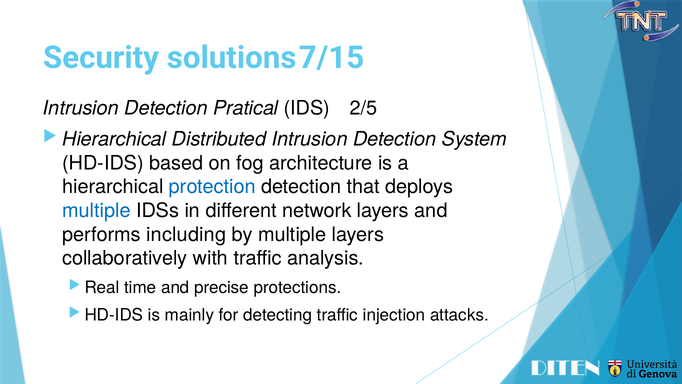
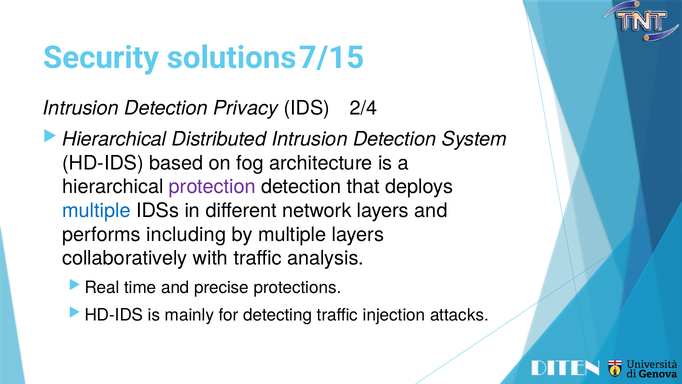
Pratical: Pratical -> Privacy (246, 108)
2/5: 2/5 -> 2/4 (364, 108)
protection colour: blue -> purple (212, 187)
